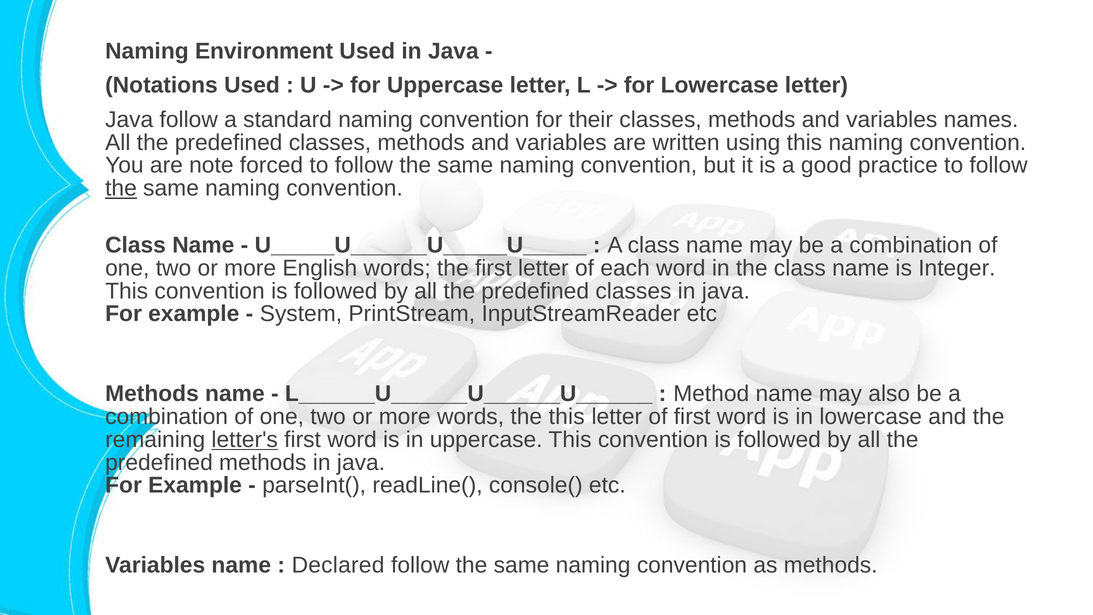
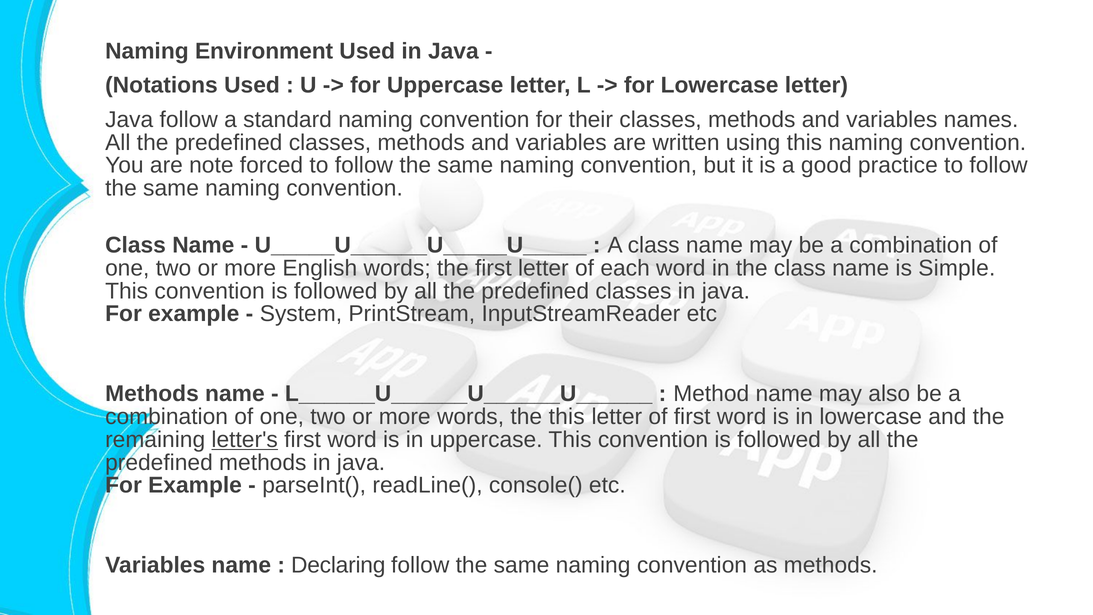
the underline: present -> none (121, 188)
Integer: Integer -> Simple (957, 268)
Declared: Declared -> Declaring (338, 565)
